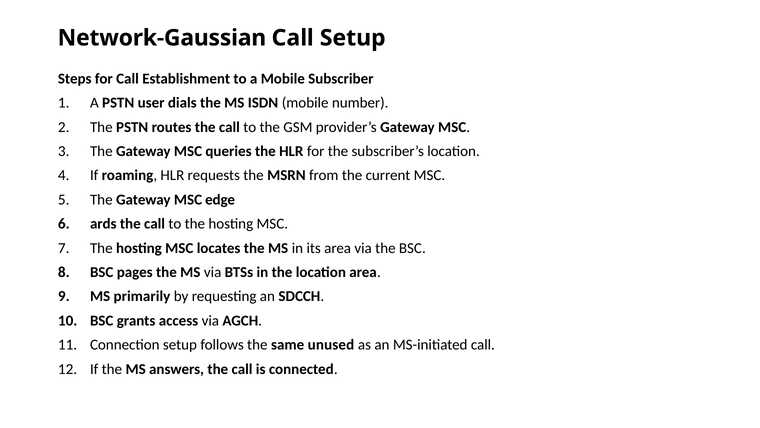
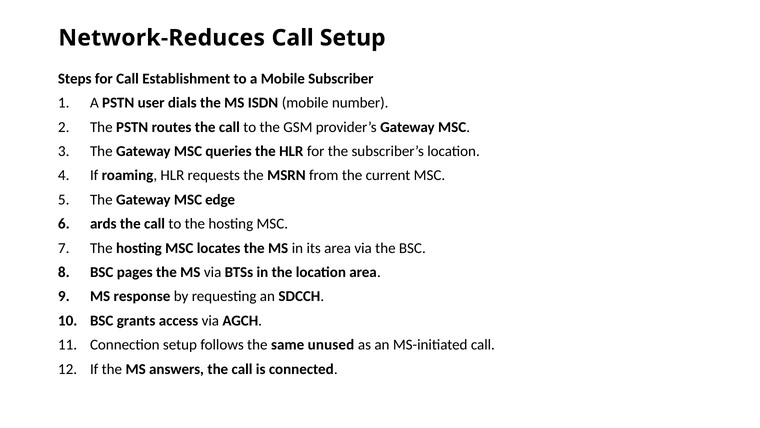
Network-Gaussian: Network-Gaussian -> Network-Reduces (162, 38)
primarily: primarily -> response (142, 296)
